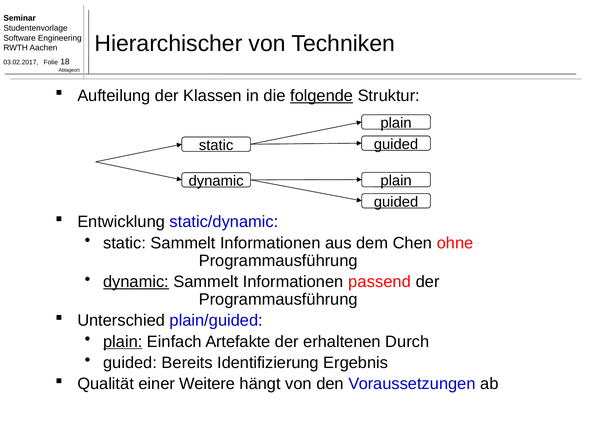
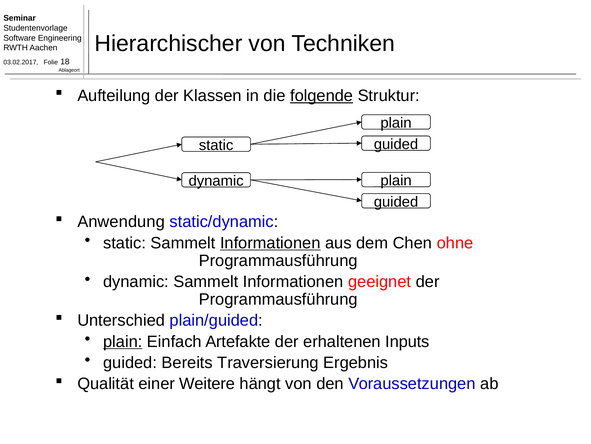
Entwicklung: Entwicklung -> Anwendung (121, 222)
Informationen underline: none -> present (270, 243)
dynamic underline: present -> none (136, 281)
passend: passend -> geeignet (380, 281)
Durch: Durch -> Inputs (407, 341)
Identifizierung: Identifizierung -> Traversierung (268, 362)
